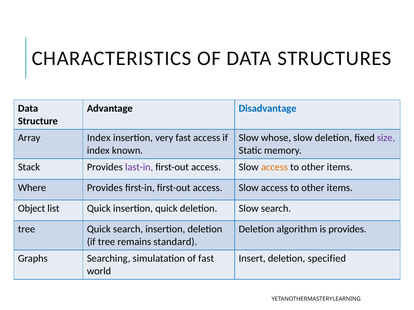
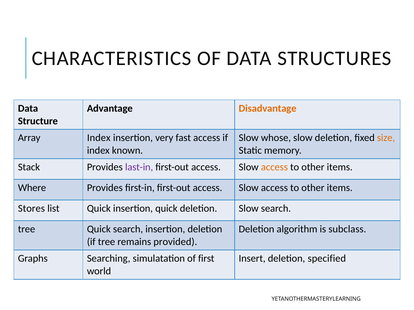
Disadvantage colour: blue -> orange (268, 109)
size colour: purple -> orange (386, 138)
Object: Object -> Stores (31, 209)
is provides: provides -> subclass (347, 230)
standard: standard -> provided (175, 242)
of fast: fast -> first (206, 259)
